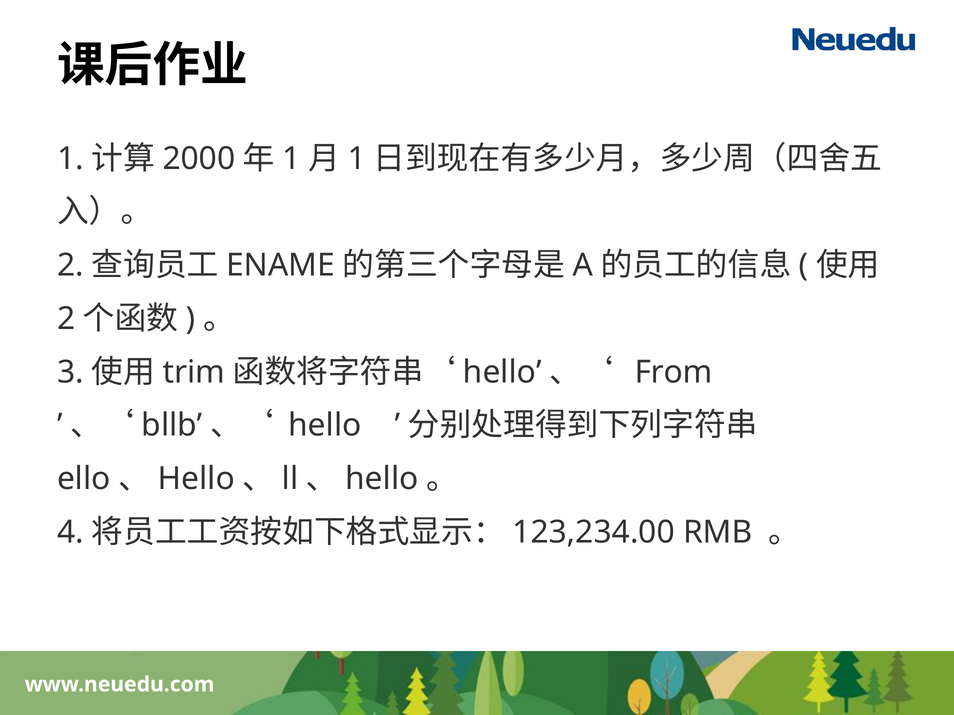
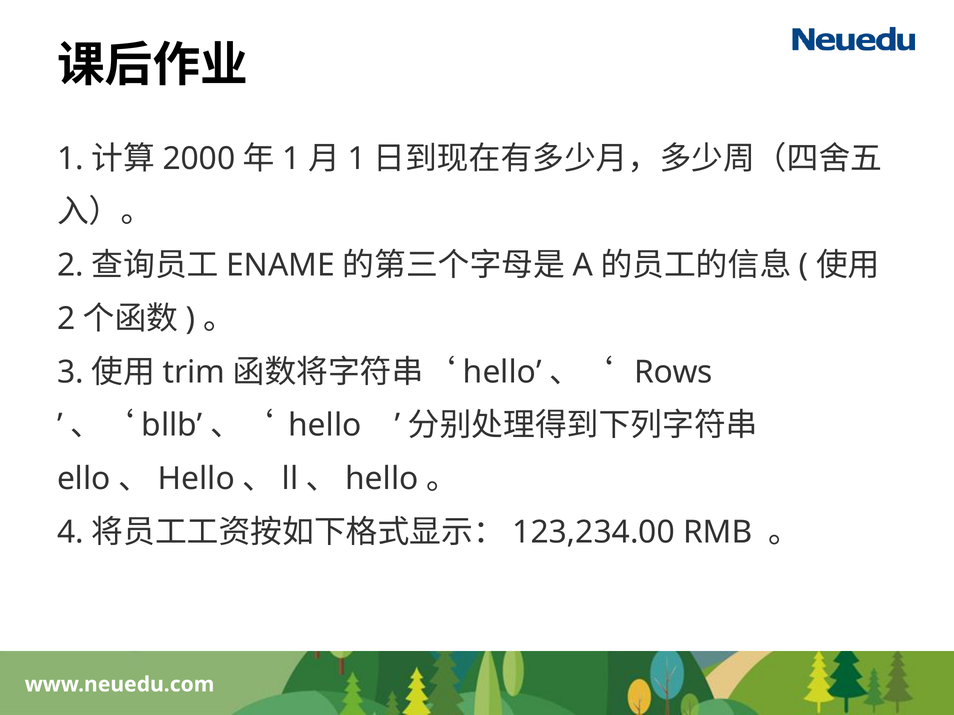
From: From -> Rows (673, 372)
